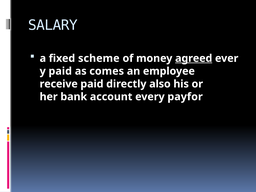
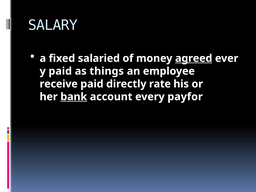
scheme: scheme -> salaried (99, 58)
comes: comes -> things (107, 71)
also: also -> rate (160, 84)
bank underline: none -> present (74, 97)
